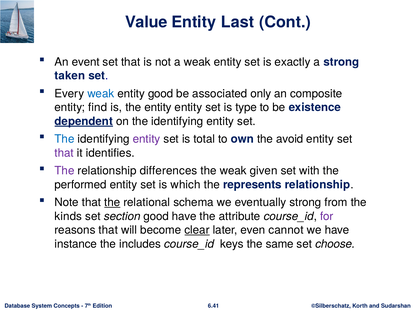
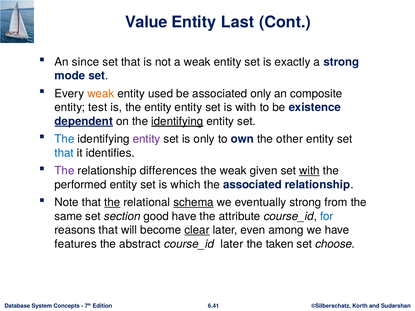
event: event -> since (86, 62)
taken: taken -> mode (70, 76)
weak colour: blue -> orange (101, 94)
entity good: good -> used (161, 94)
find: find -> test (98, 107)
is type: type -> with (246, 107)
identifying underline: none -> present (177, 121)
is total: total -> only (204, 139)
avoid: avoid -> other (290, 139)
that colour: purple -> blue (64, 153)
with underline: none -> present (309, 171)
the represents: represents -> associated (252, 185)
schema underline: none -> present (194, 203)
kinds: kinds -> same (68, 216)
for colour: purple -> blue (327, 216)
cannot: cannot -> among (286, 230)
instance: instance -> features (76, 244)
includes: includes -> abstract (140, 244)
course_id keys: keys -> later (232, 244)
same: same -> taken (280, 244)
